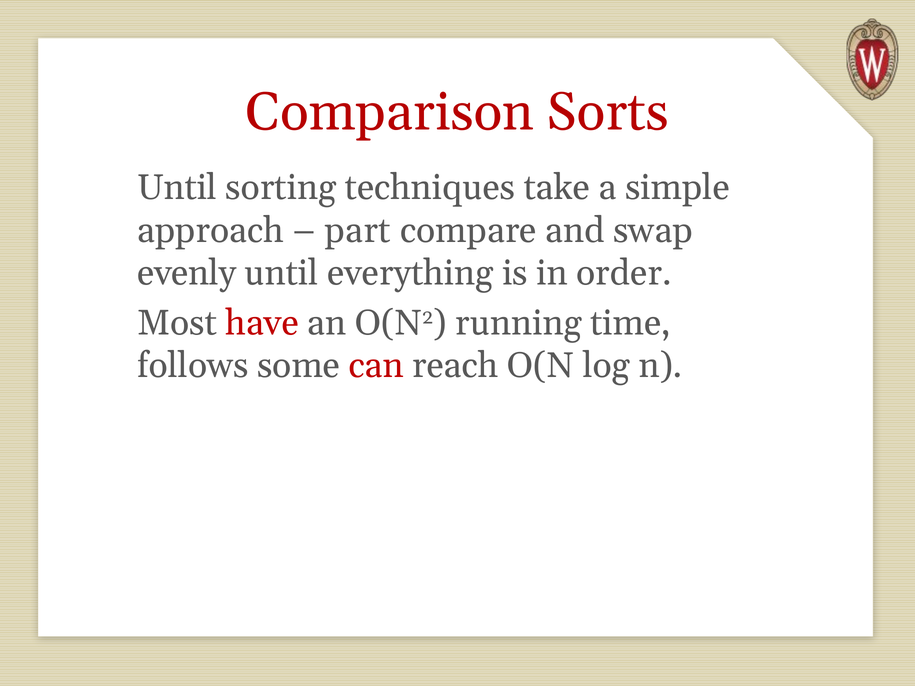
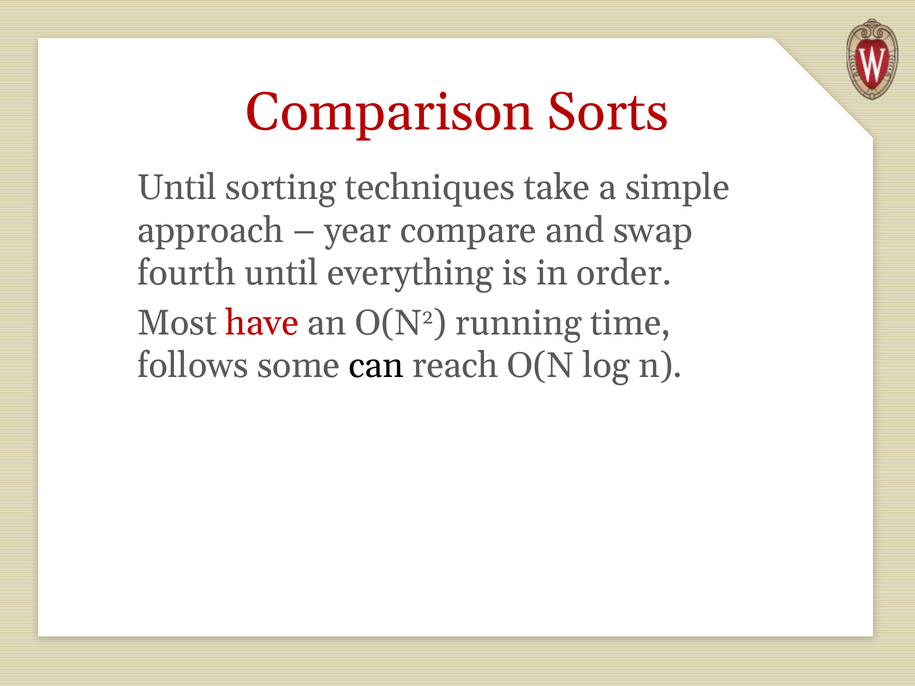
part: part -> year (358, 230)
evenly: evenly -> fourth (187, 273)
can colour: red -> black (376, 366)
